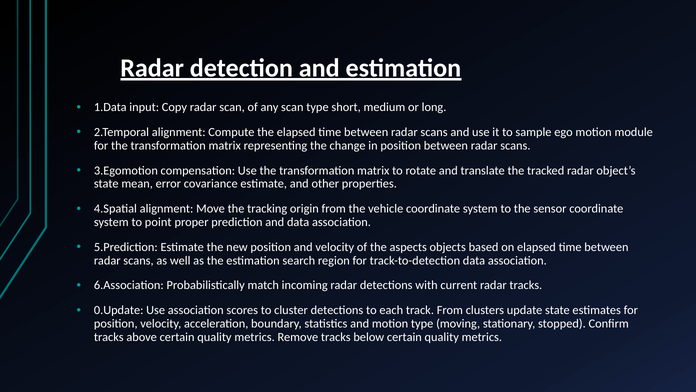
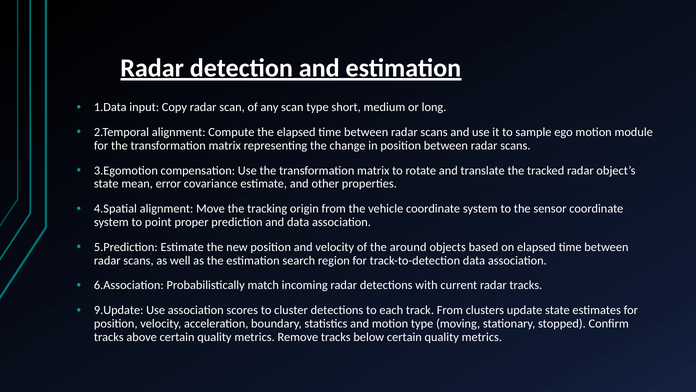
aspects: aspects -> around (408, 247)
0.Update: 0.Update -> 9.Update (119, 310)
